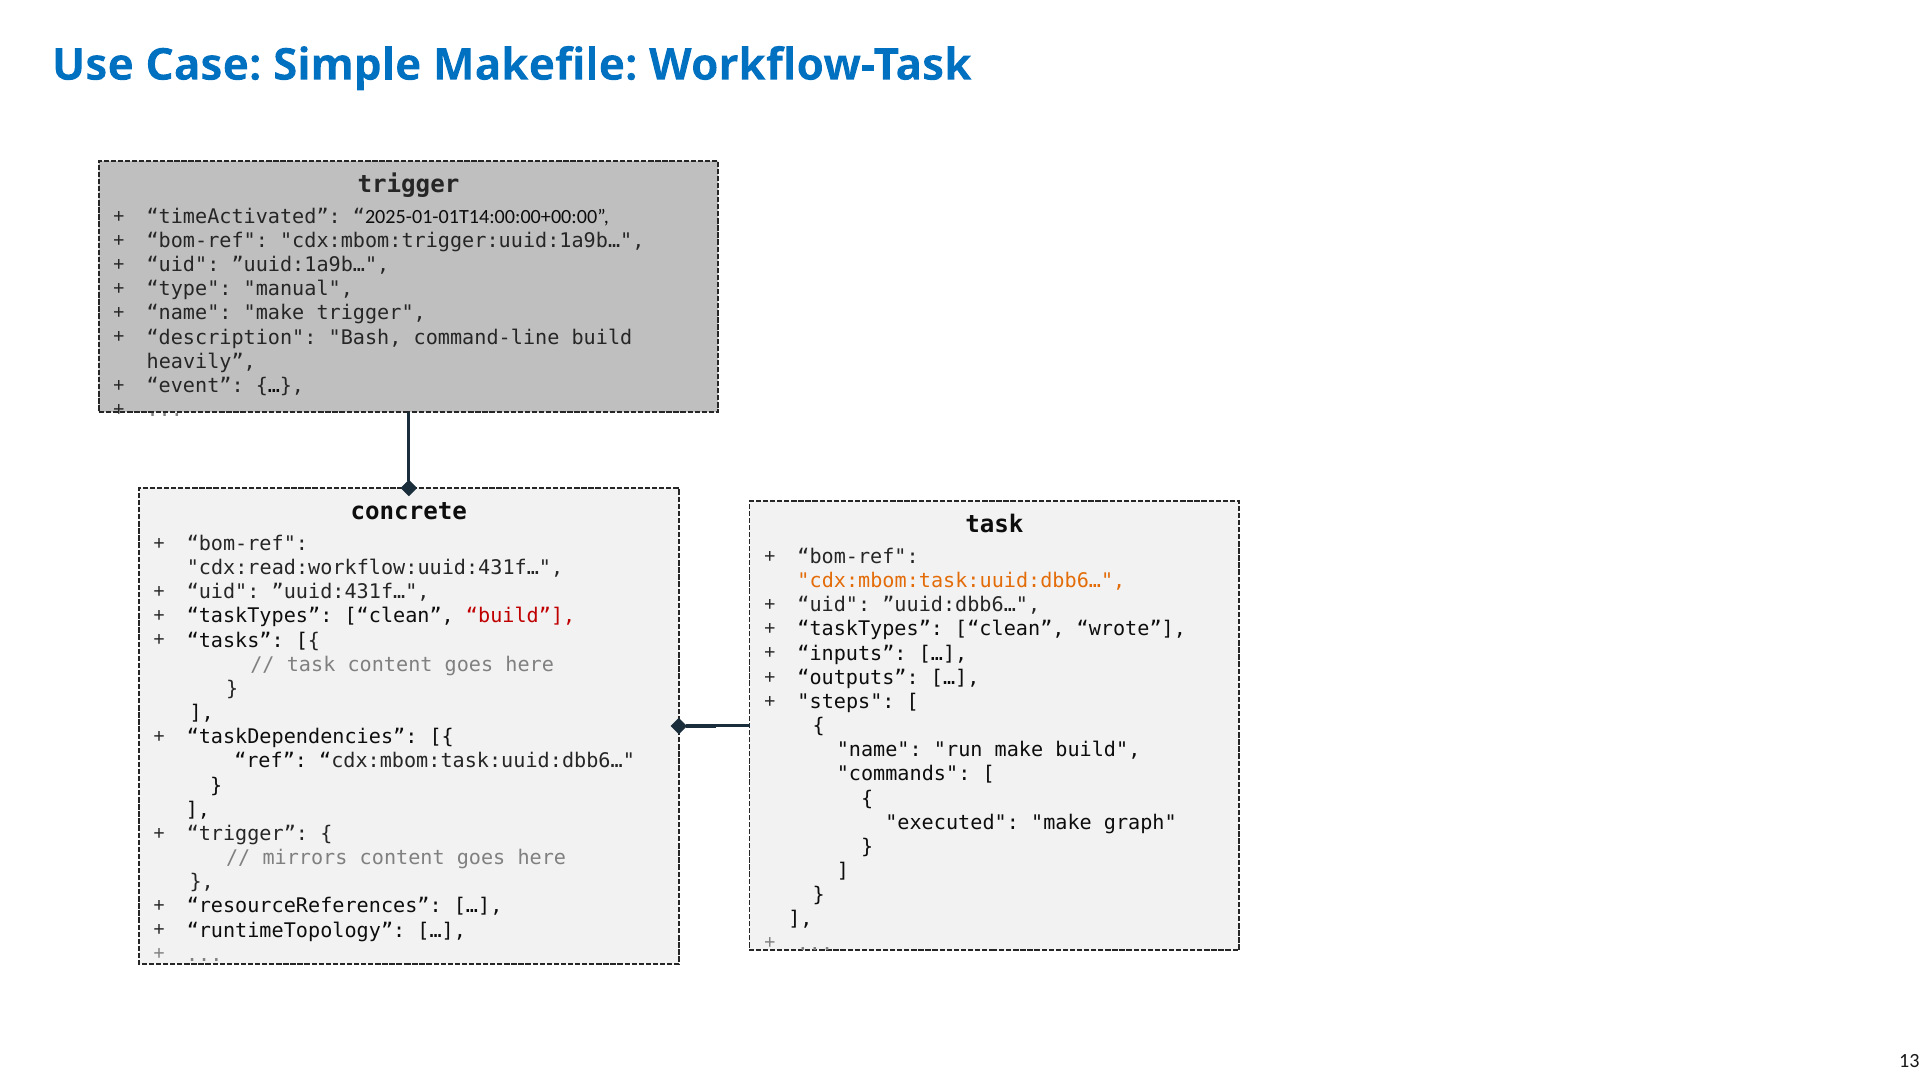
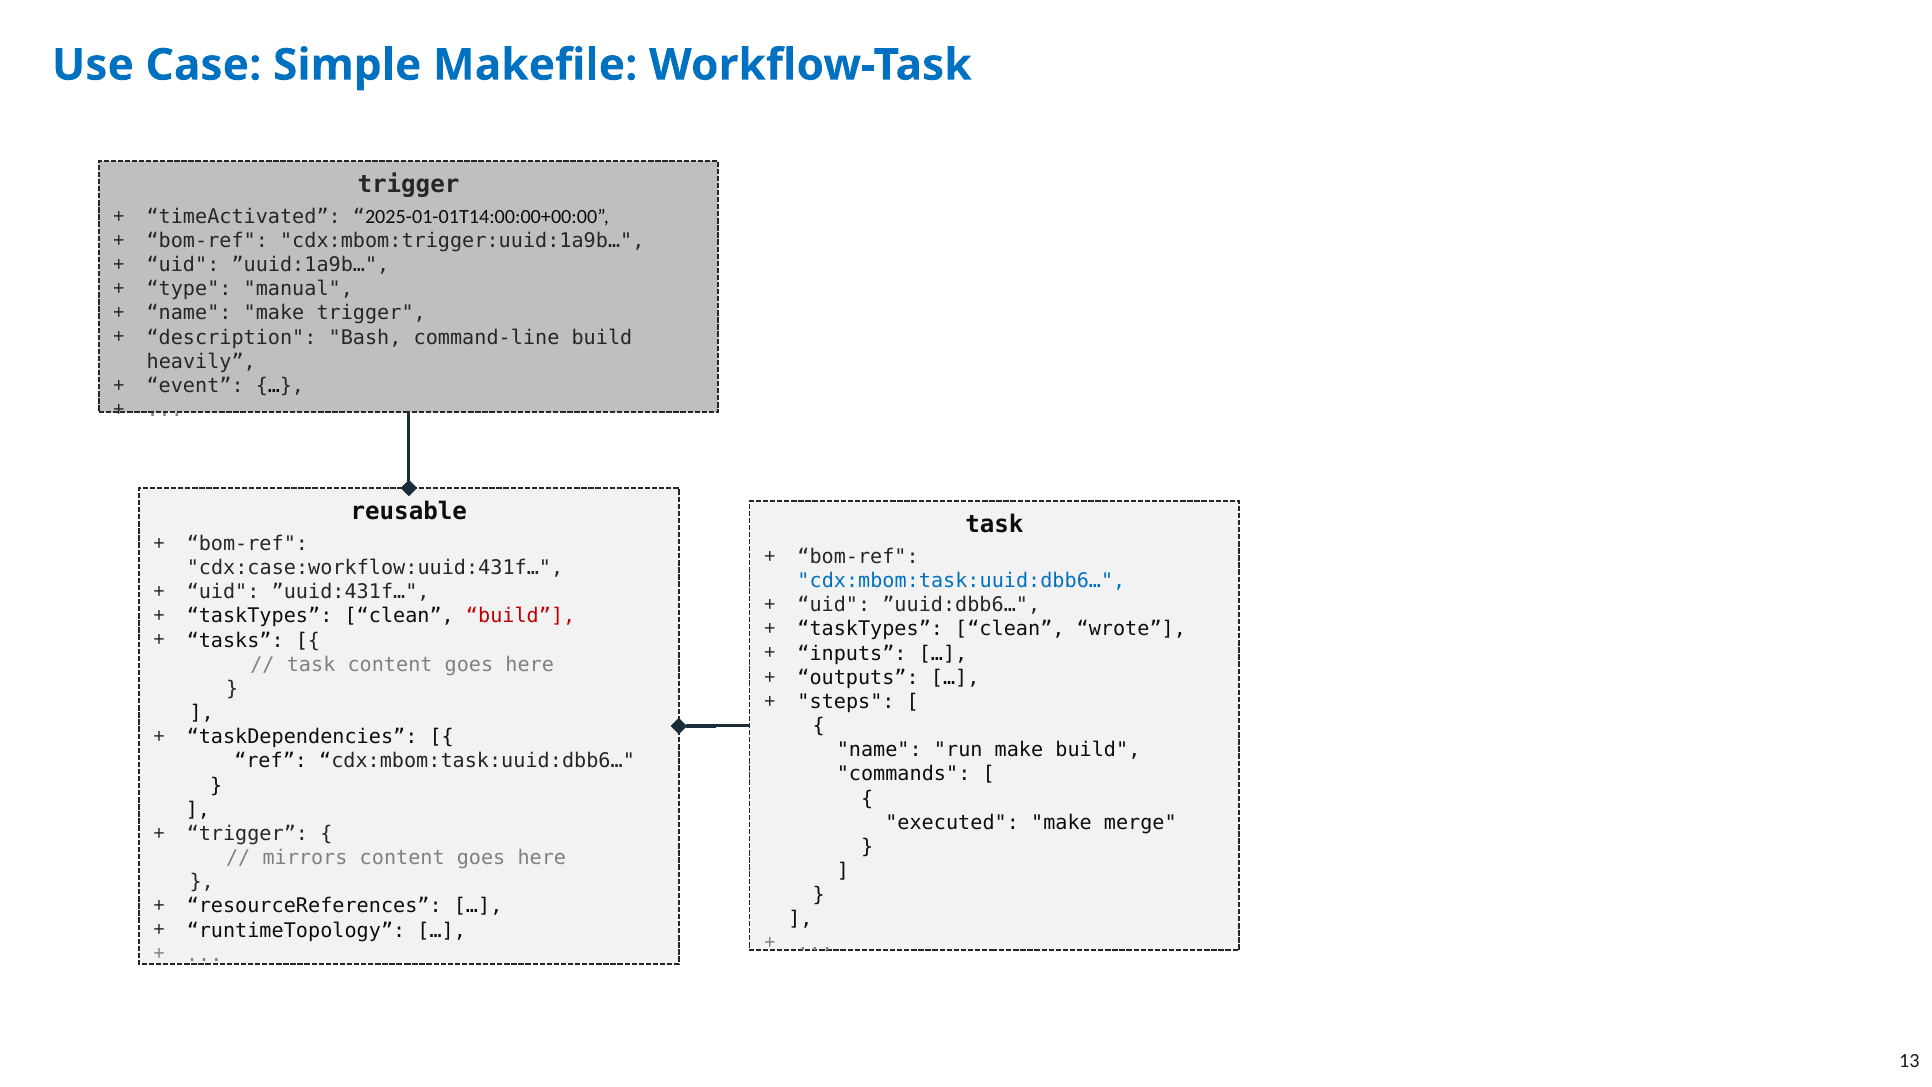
concrete: concrete -> reusable (409, 511)
cdx:read:workflow:uuid:431f…: cdx:read:workflow:uuid:431f… -> cdx:case:workflow:uuid:431f… (375, 568)
cdx:mbom:task:uuid:dbb6… colour: orange -> blue (961, 581)
graph: graph -> merge (1140, 822)
